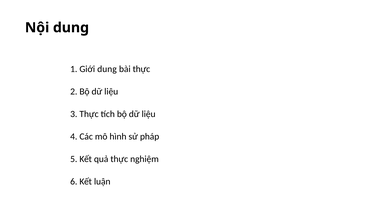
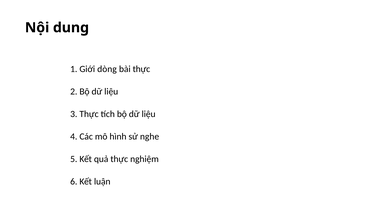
Giới dung: dung -> dòng (107, 69)
pháp: pháp -> nghe (150, 137)
